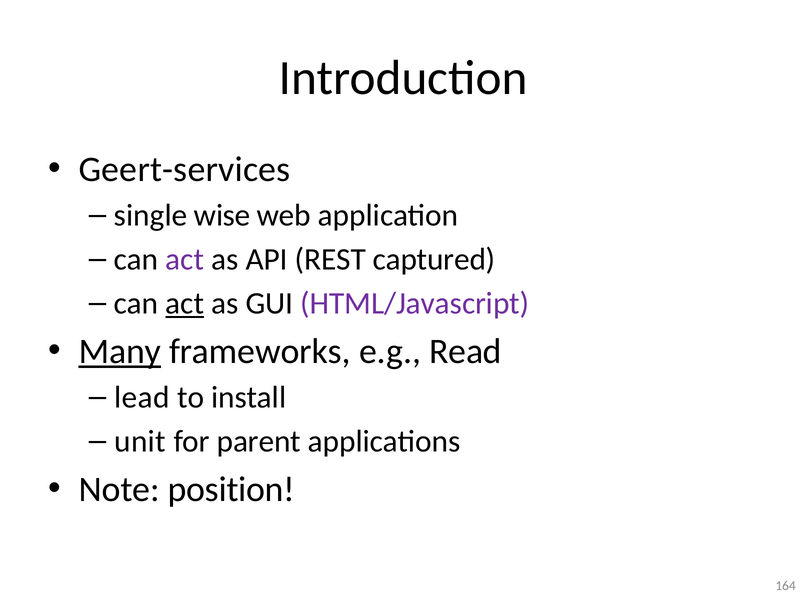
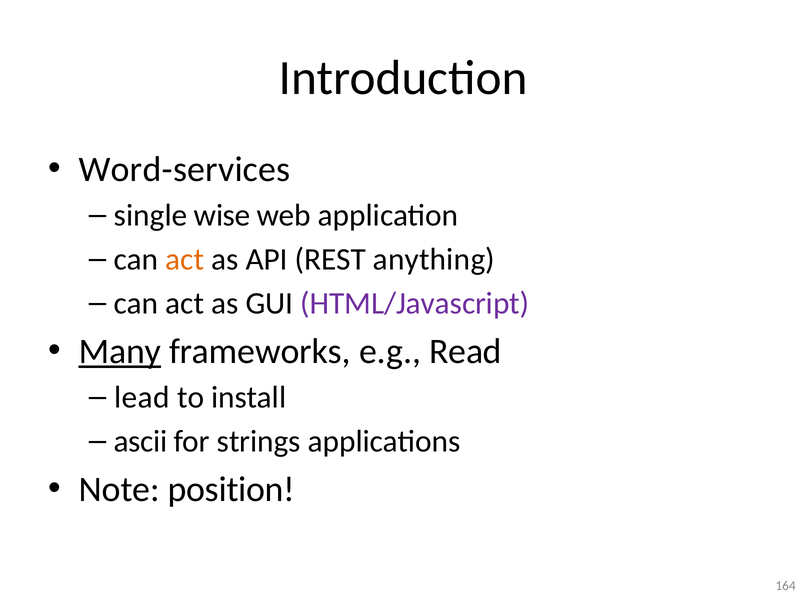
Geert-services: Geert-services -> Word-services (185, 169)
act colour: purple -> orange (185, 260)
captured: captured -> anything (434, 260)
act underline: present -> none (185, 304)
unit: unit -> ascii (140, 442)
parent: parent -> strings (259, 442)
